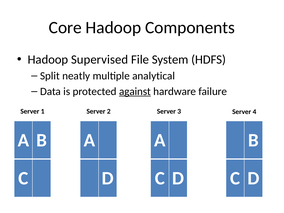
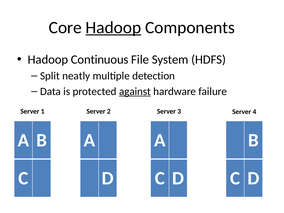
Hadoop underline: none -> present (113, 27)
Supervised: Supervised -> Continuous (100, 60)
analytical: analytical -> detection (154, 76)
